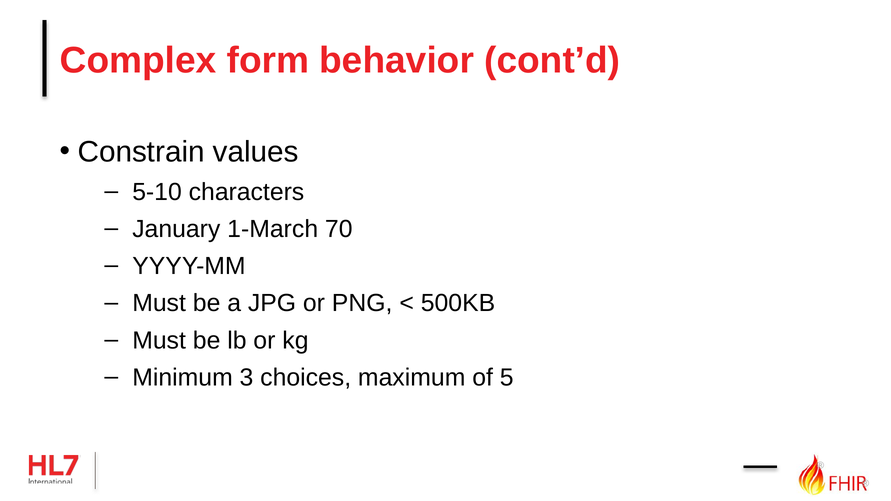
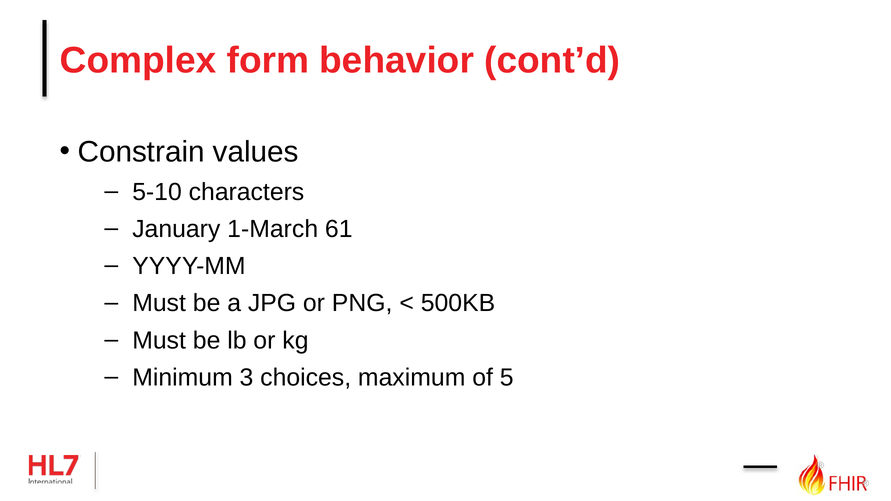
70: 70 -> 61 (339, 229)
